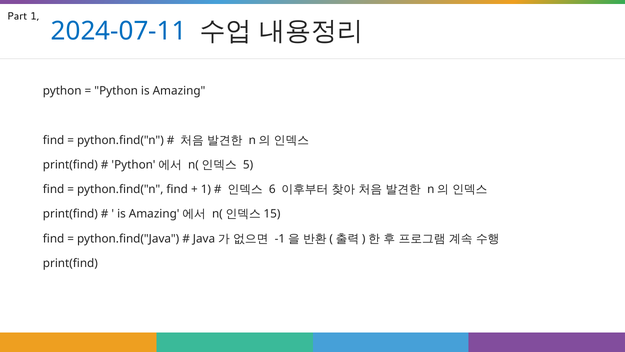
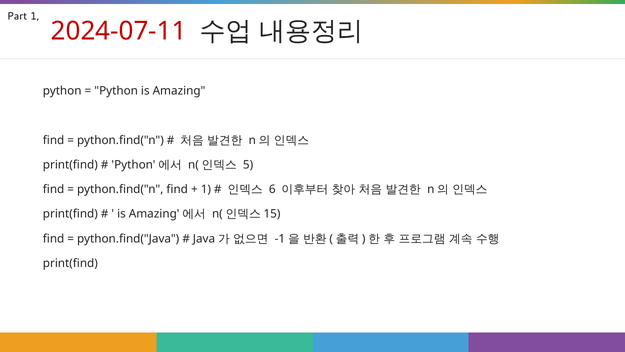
2024-07-11 colour: blue -> red (119, 31)
